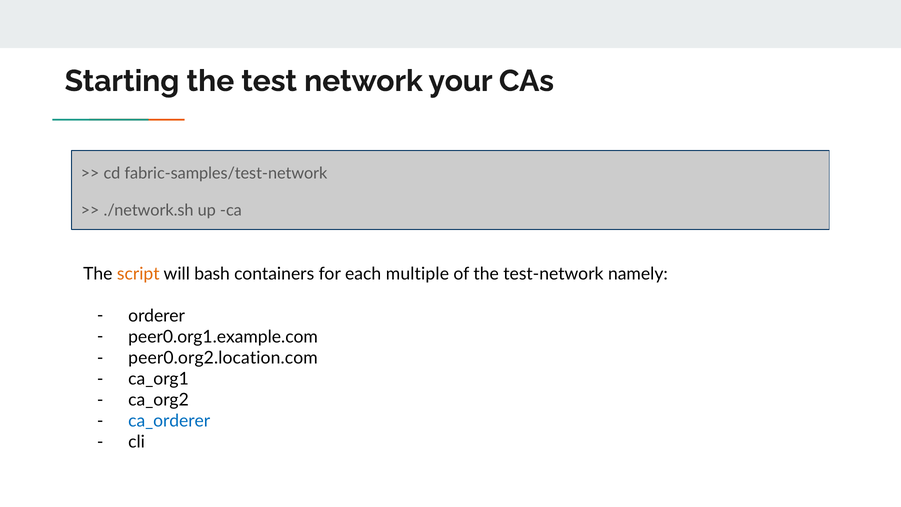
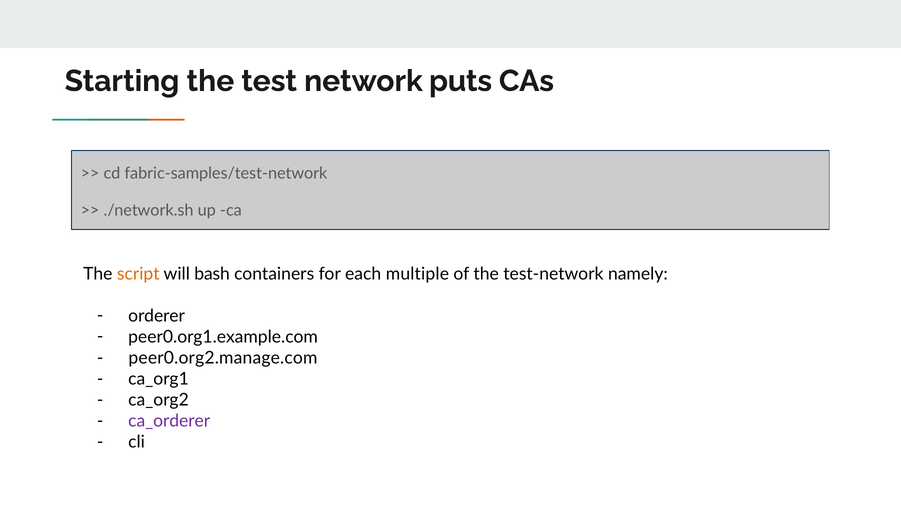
your: your -> puts (461, 81)
peer0.org2.location.com: peer0.org2.location.com -> peer0.org2.manage.com (223, 358)
ca_orderer colour: blue -> purple (169, 421)
